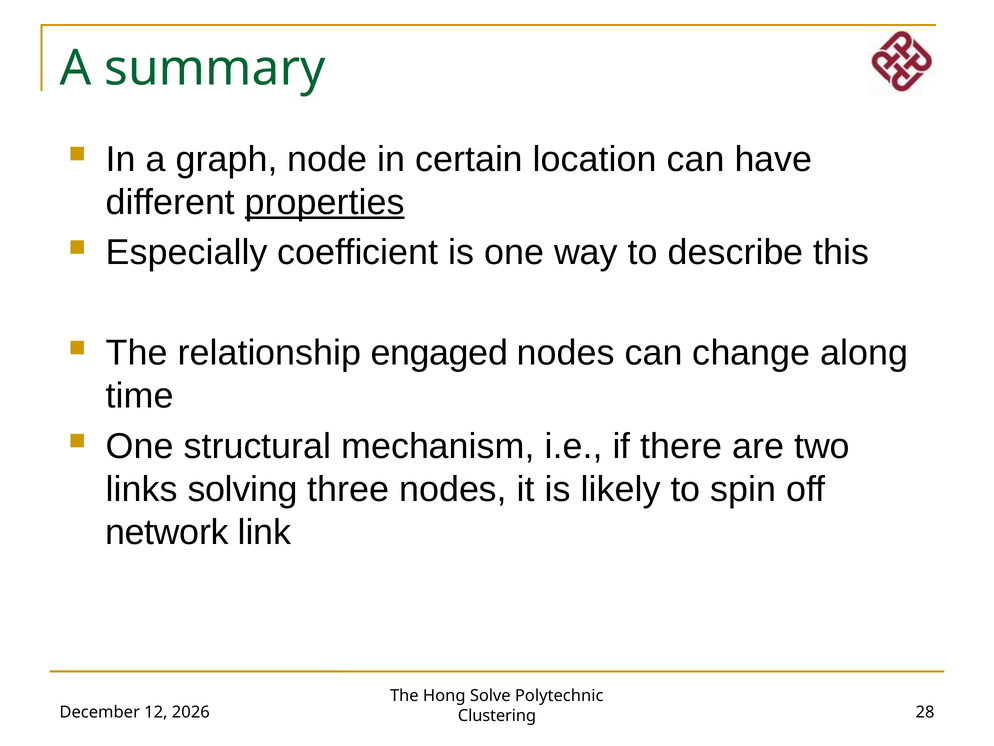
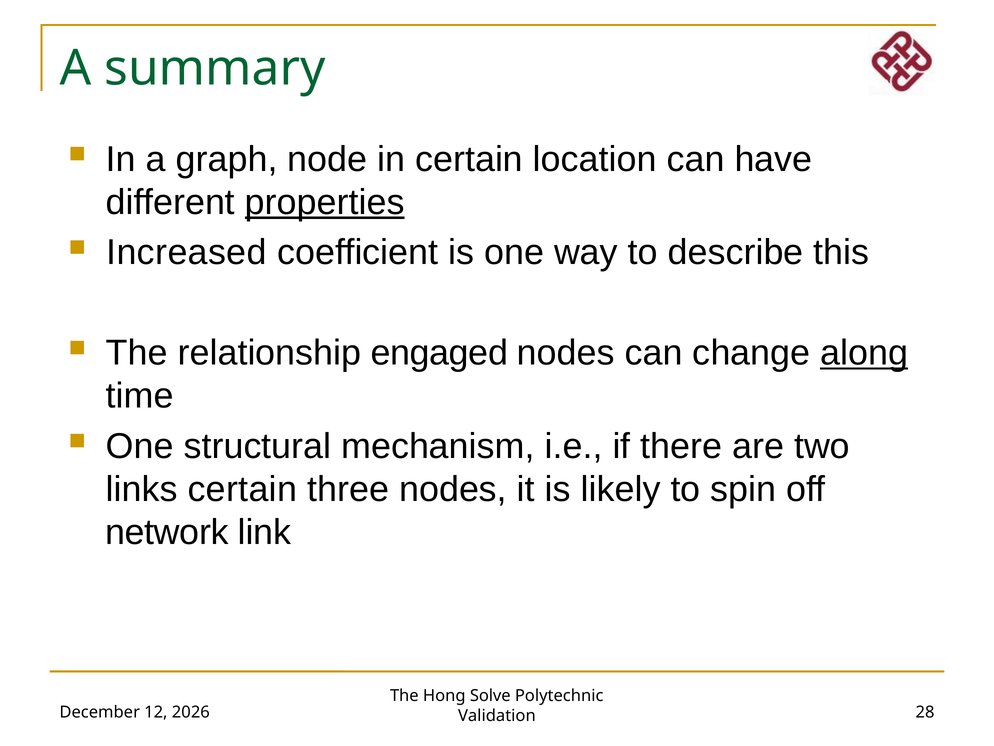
Especially: Especially -> Increased (186, 252)
along underline: none -> present (864, 353)
links solving: solving -> certain (242, 489)
Clustering: Clustering -> Validation (497, 715)
